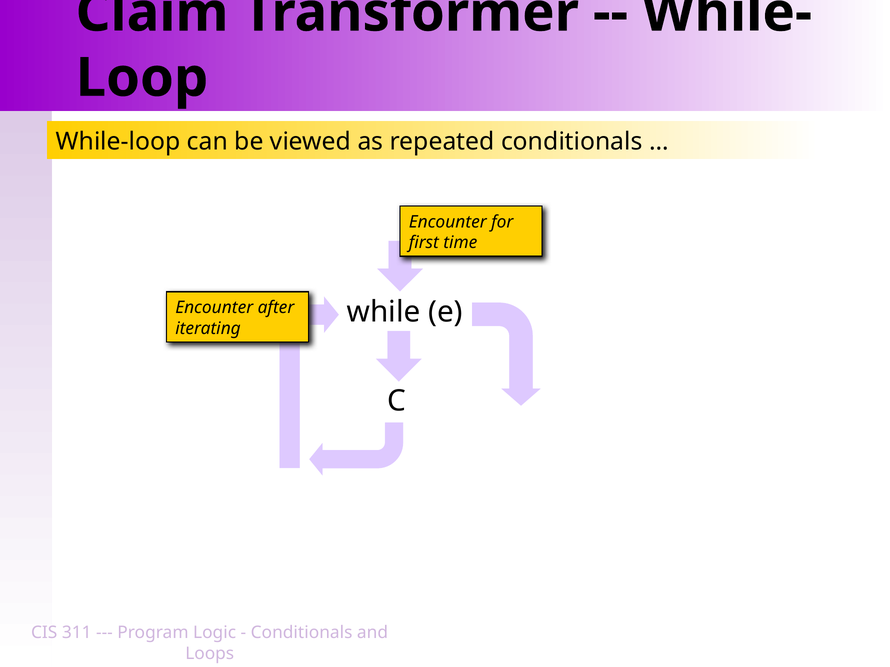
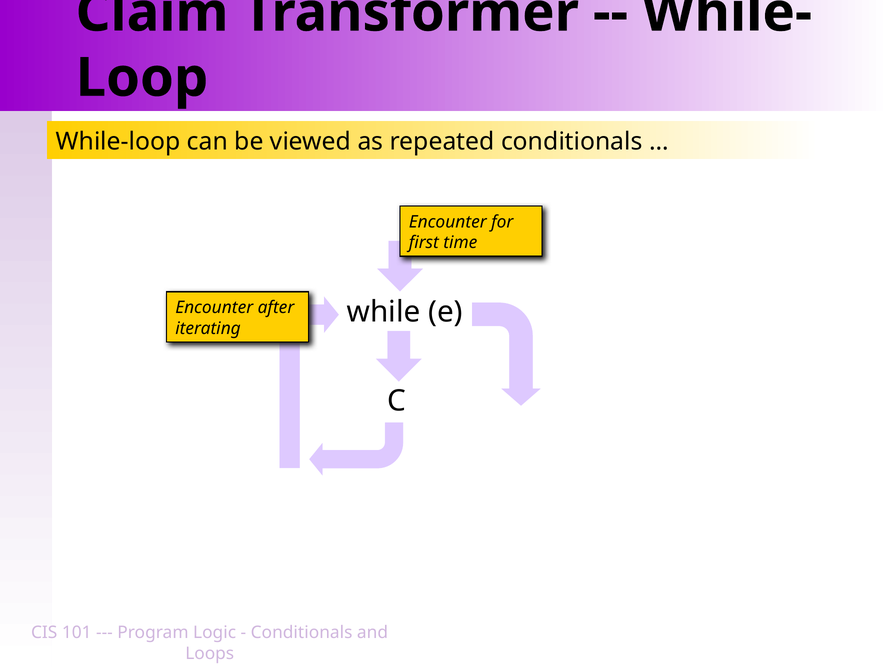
311: 311 -> 101 (77, 633)
